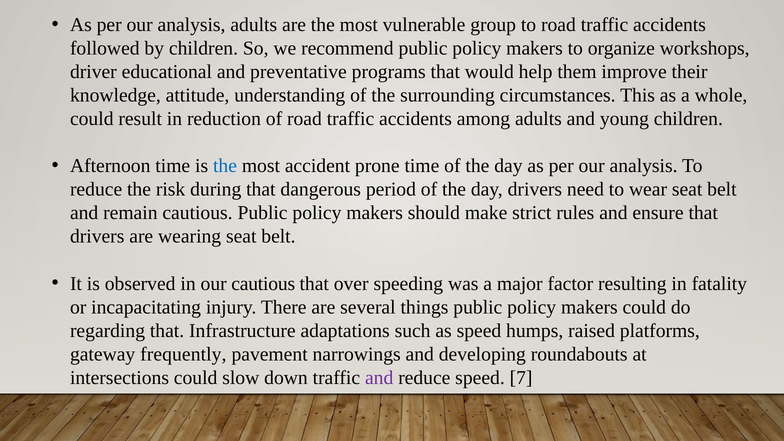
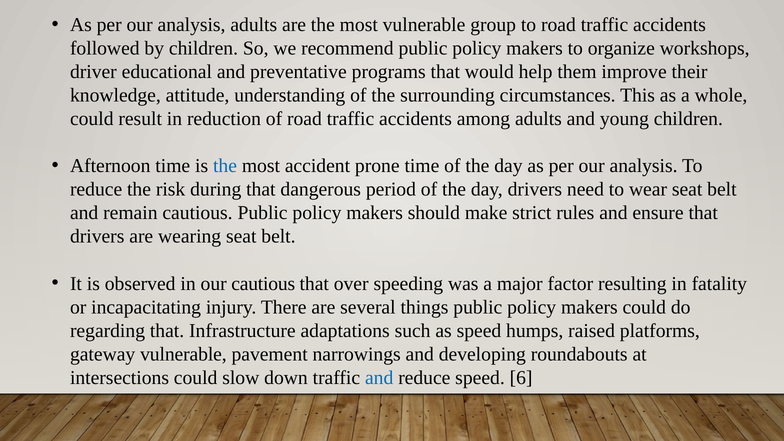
gateway frequently: frequently -> vulnerable (183, 354)
and colour: purple -> blue (379, 378)
7: 7 -> 6 (521, 378)
